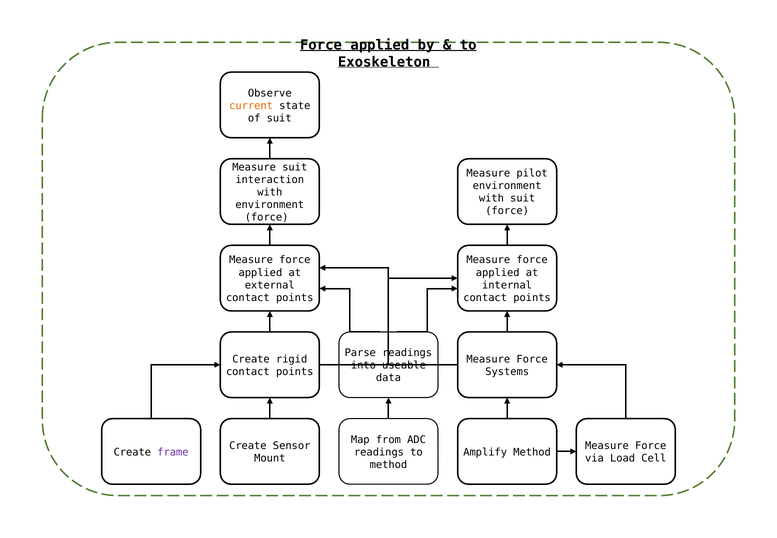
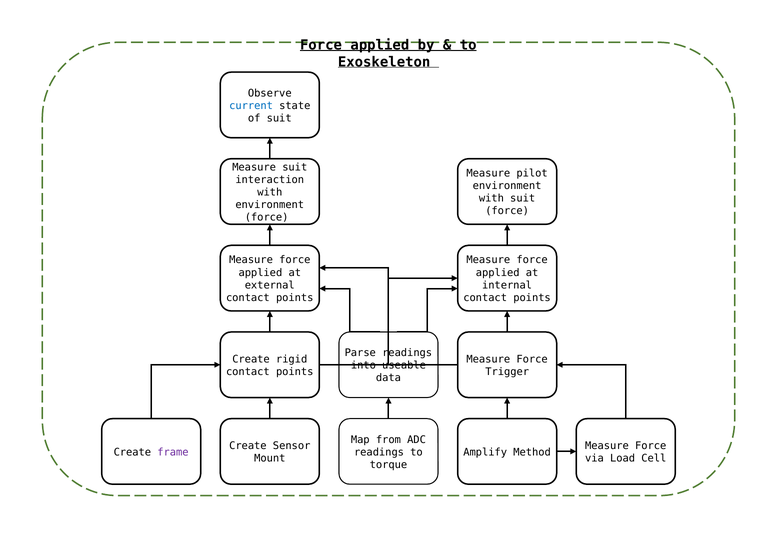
current colour: orange -> blue (251, 106)
Systems: Systems -> Trigger (507, 372)
method: method -> torque (388, 465)
